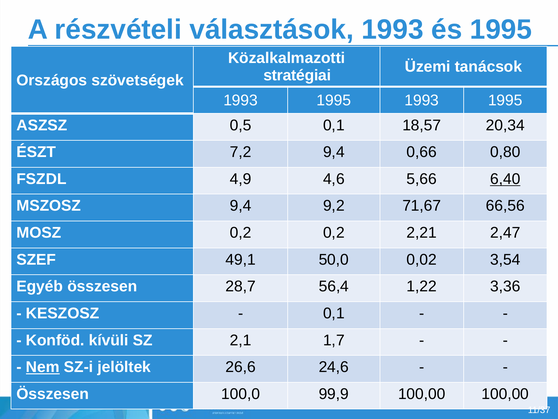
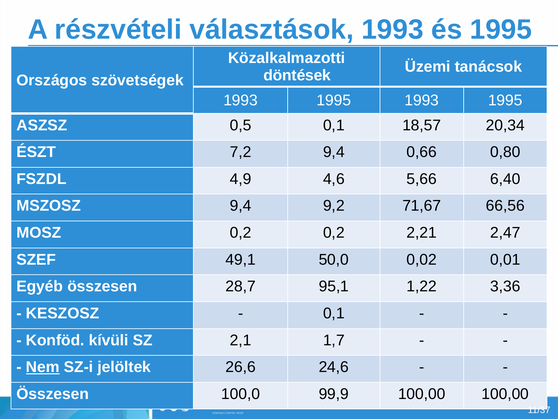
stratégiai: stratégiai -> döntések (297, 75)
6,40 underline: present -> none (505, 179)
3,54: 3,54 -> 0,01 (505, 259)
56,4: 56,4 -> 95,1 (334, 286)
